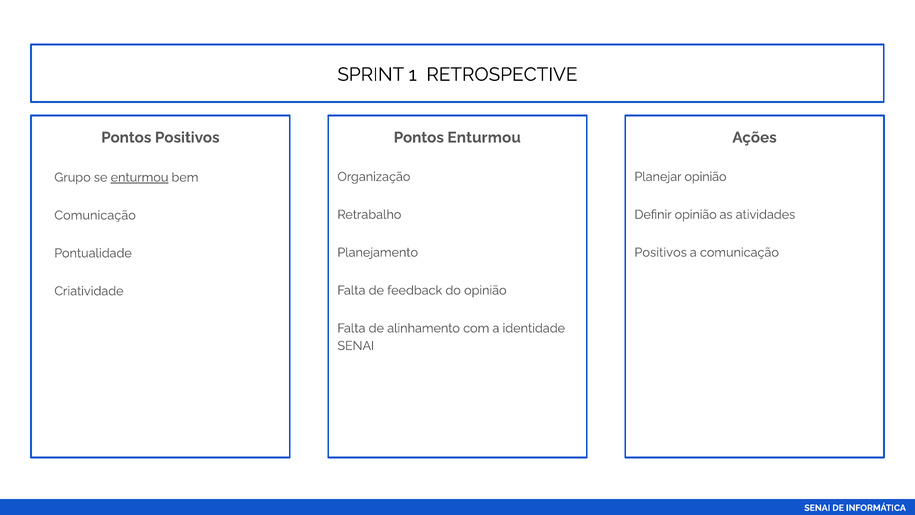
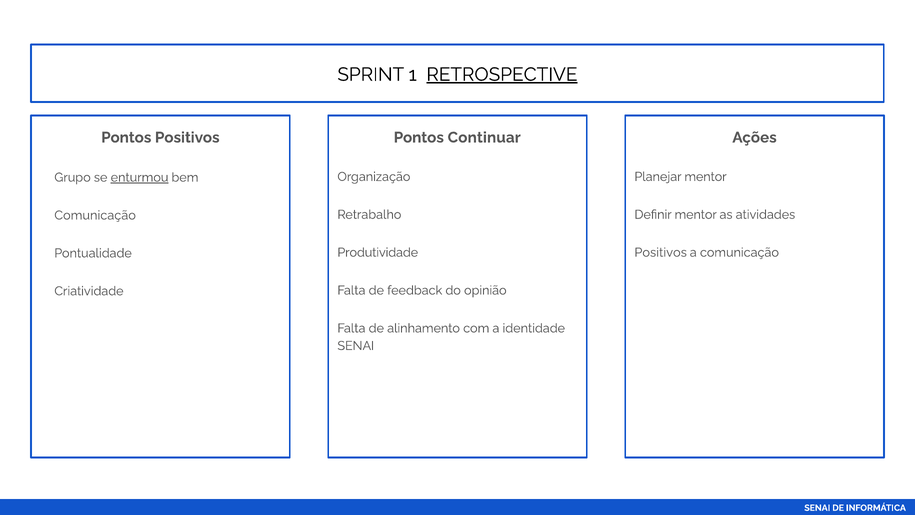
RETROSPECTIVE underline: none -> present (502, 74)
Pontos Enturmou: Enturmou -> Continuar (484, 137)
Planejar opinião: opinião -> mentor (705, 177)
Definir opinião: opinião -> mentor (696, 214)
Planejamento: Planejamento -> Produtividade (378, 252)
